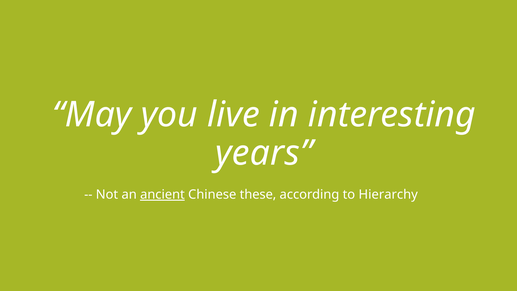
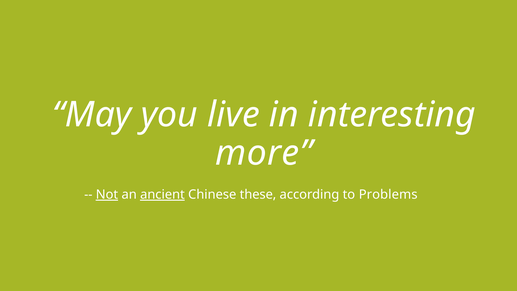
years: years -> more (264, 153)
Not underline: none -> present (107, 194)
Hierarchy: Hierarchy -> Problems (388, 194)
